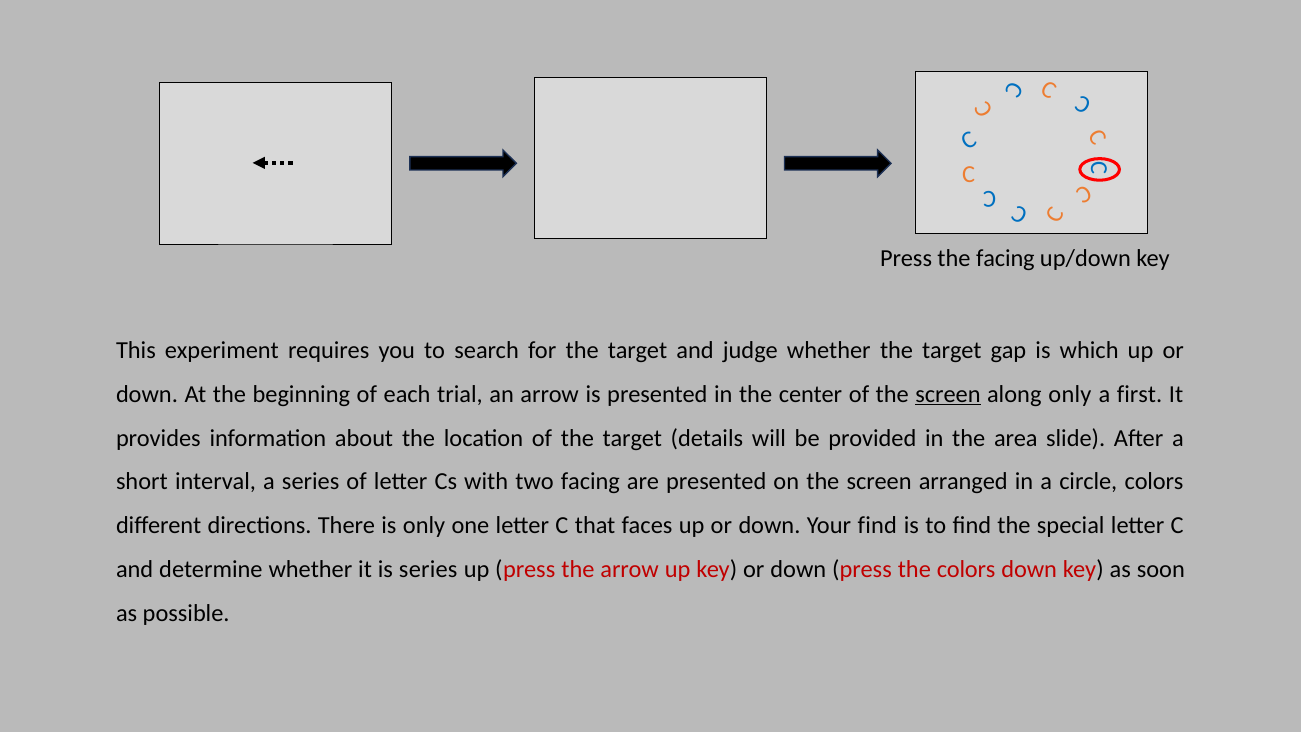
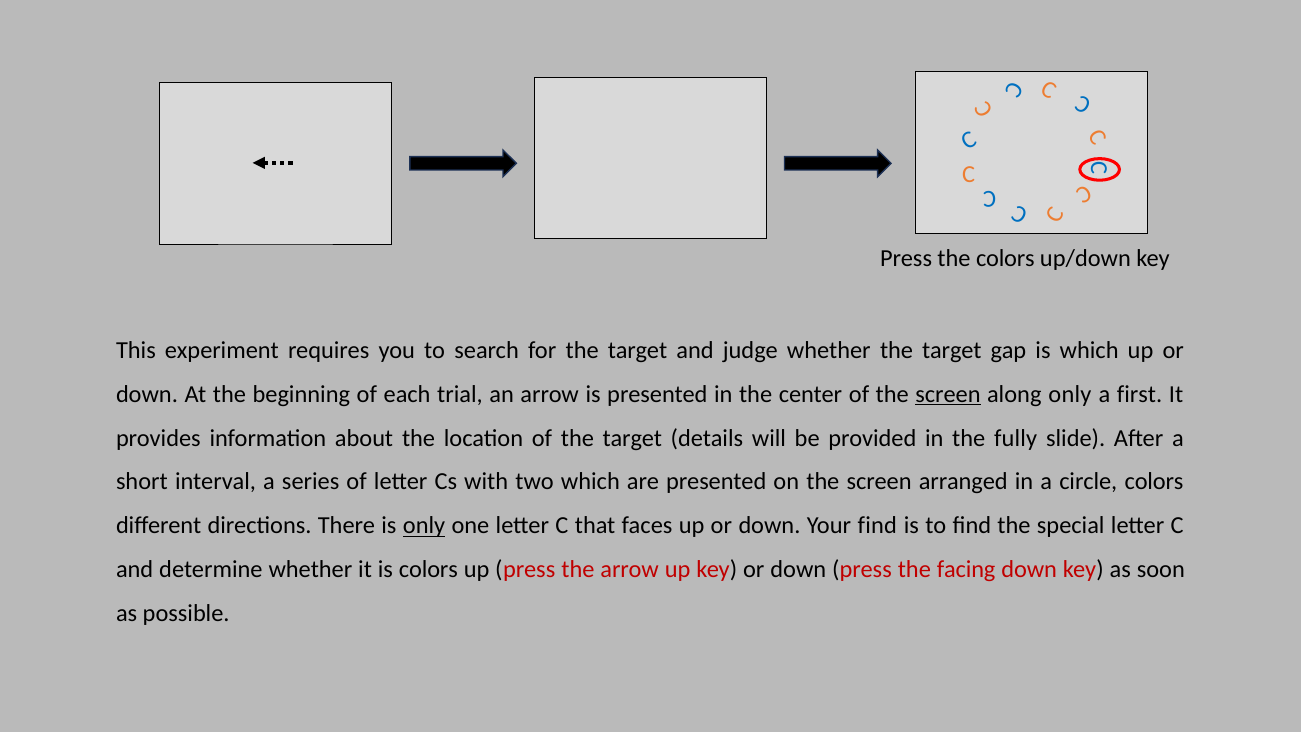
the facing: facing -> colors (1005, 259)
area: area -> fully (1016, 438)
two facing: facing -> which (590, 482)
only underline: none -> present (424, 526)
is series: series -> colors (428, 570)
the colors: colors -> facing (966, 570)
